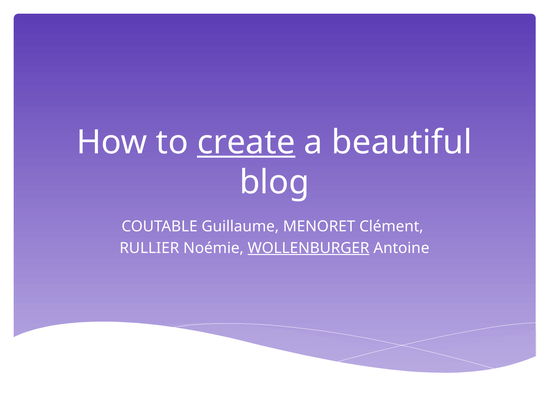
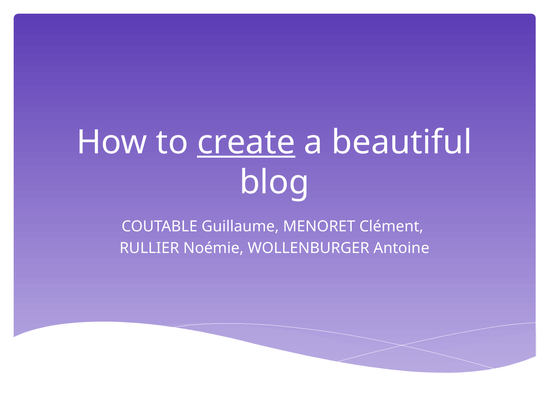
WOLLENBURGER underline: present -> none (309, 248)
